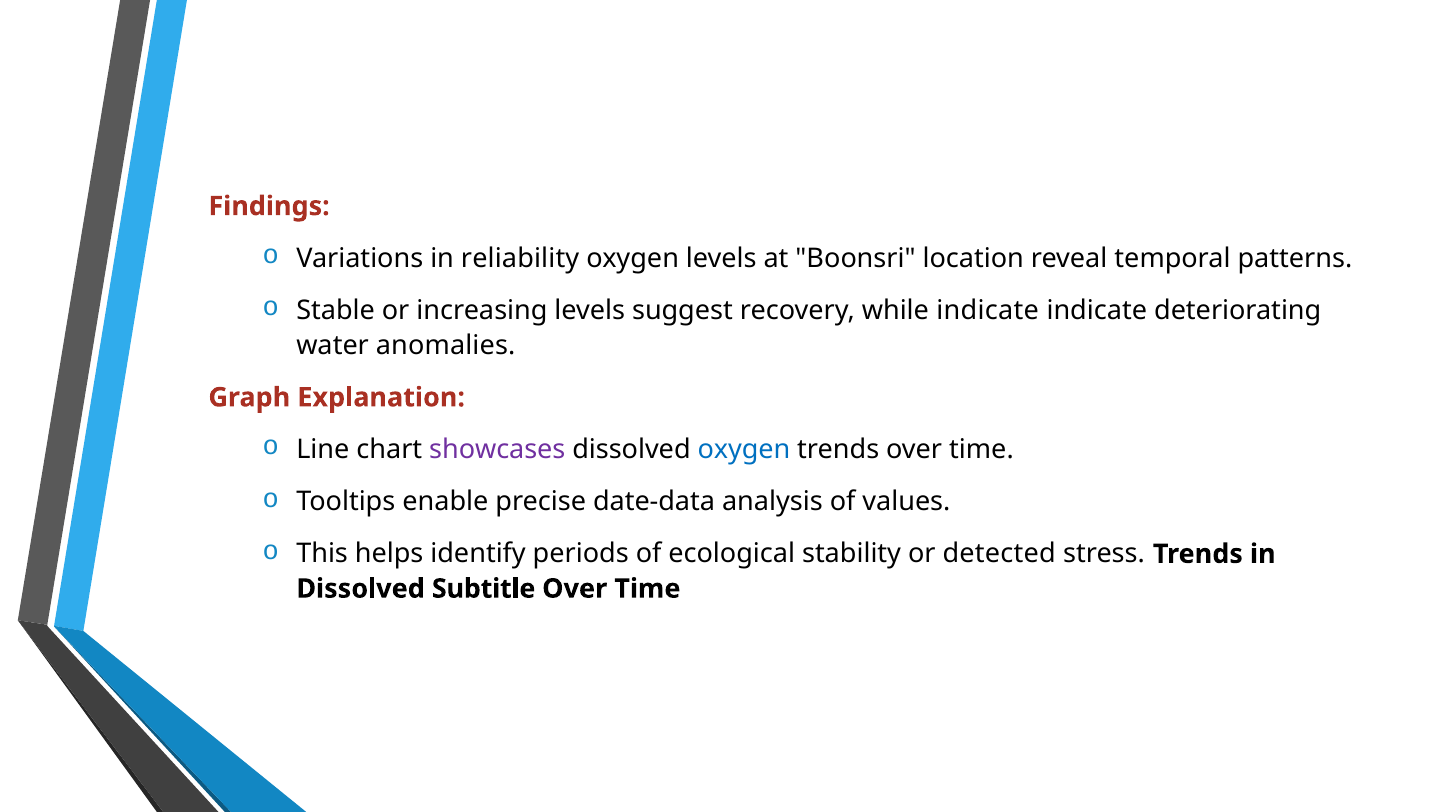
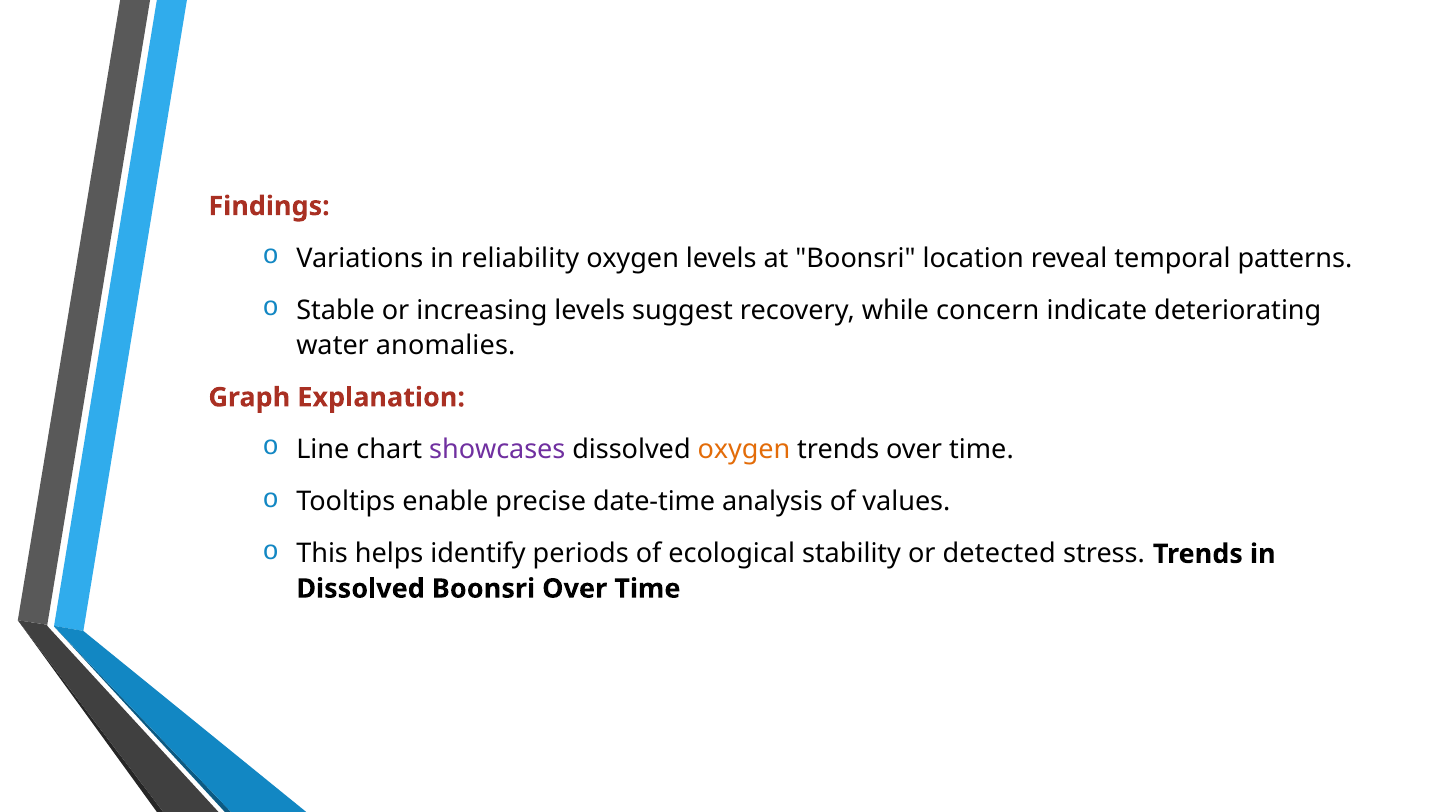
while indicate: indicate -> concern (988, 310)
oxygen colour: blue -> orange (744, 449)
date-data: date-data -> date-time (654, 502)
Dissolved Subtitle: Subtitle -> Boonsri (484, 589)
